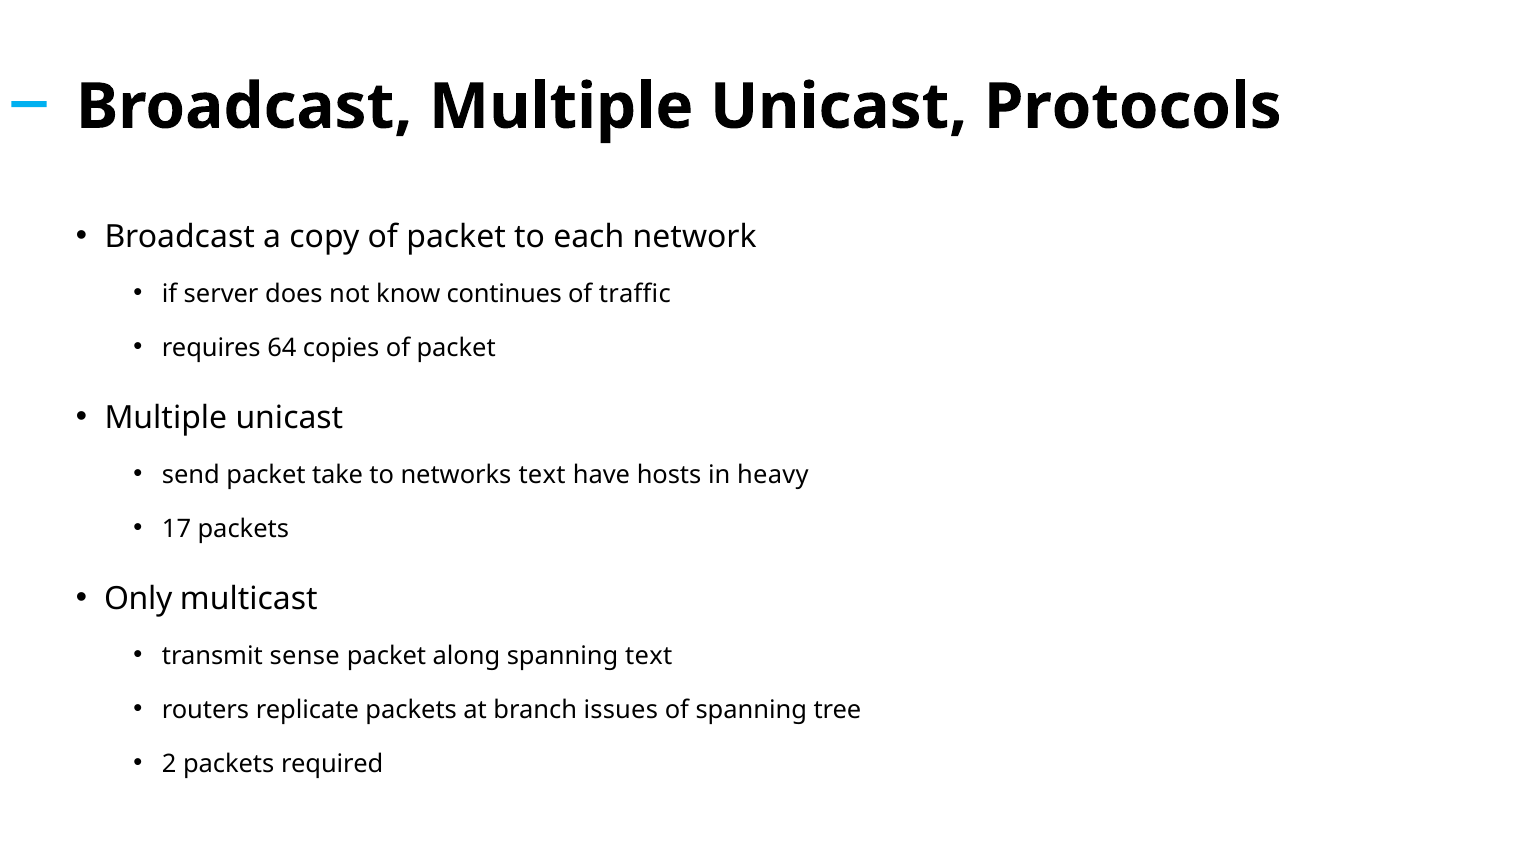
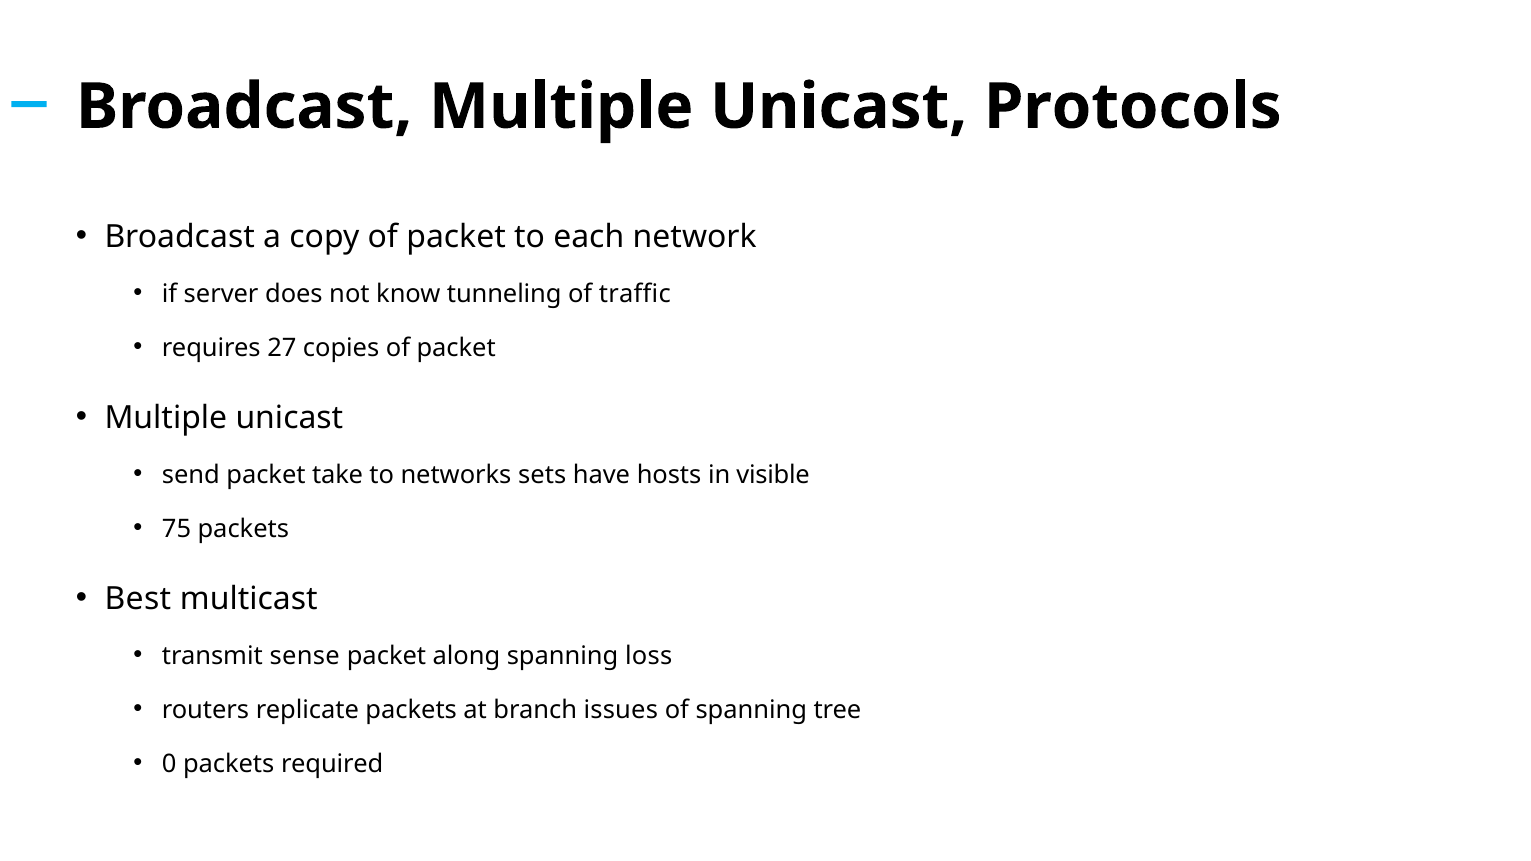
continues: continues -> tunneling (504, 294)
64: 64 -> 27 (282, 348)
networks text: text -> sets (542, 475)
heavy: heavy -> visible (773, 475)
17: 17 -> 75 (177, 529)
Only: Only -> Best (138, 599)
spanning text: text -> loss (649, 656)
2: 2 -> 0 (169, 764)
